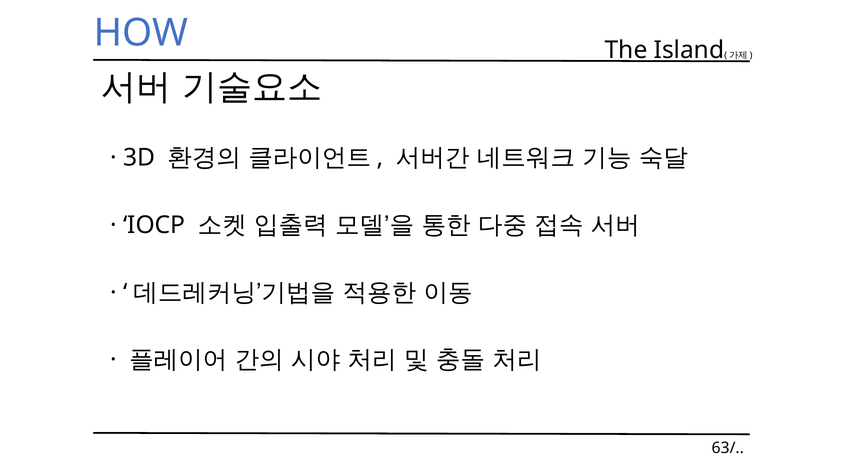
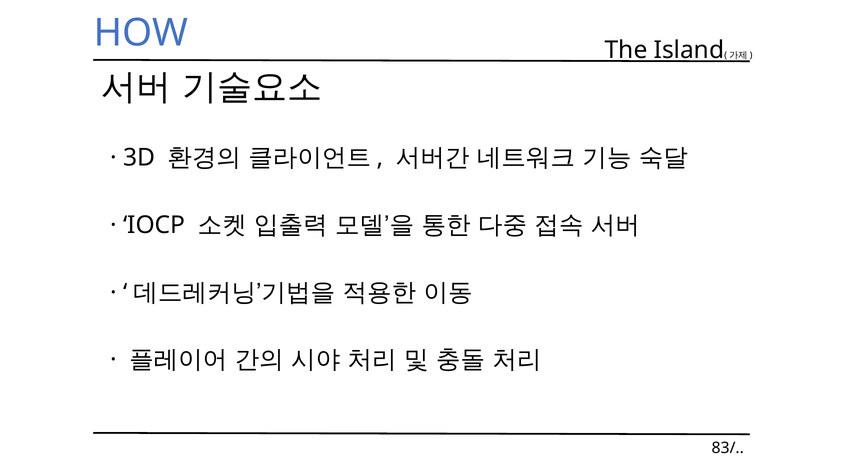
63/: 63/ -> 83/ (728, 448)
